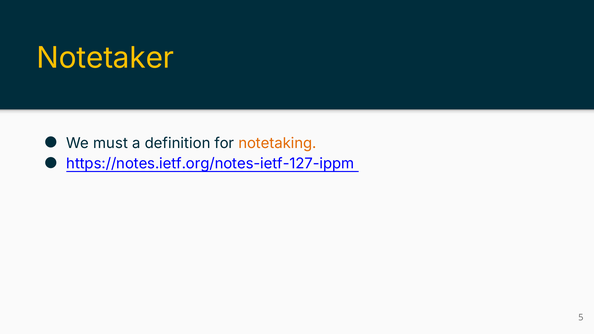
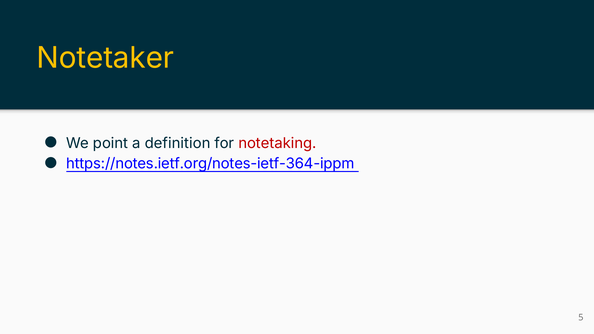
must: must -> point (111, 143)
notetaking colour: orange -> red (277, 143)
https://notes.ietf.org/notes-ietf-127-ippm: https://notes.ietf.org/notes-ietf-127-ippm -> https://notes.ietf.org/notes-ietf-364-ippm (210, 164)
